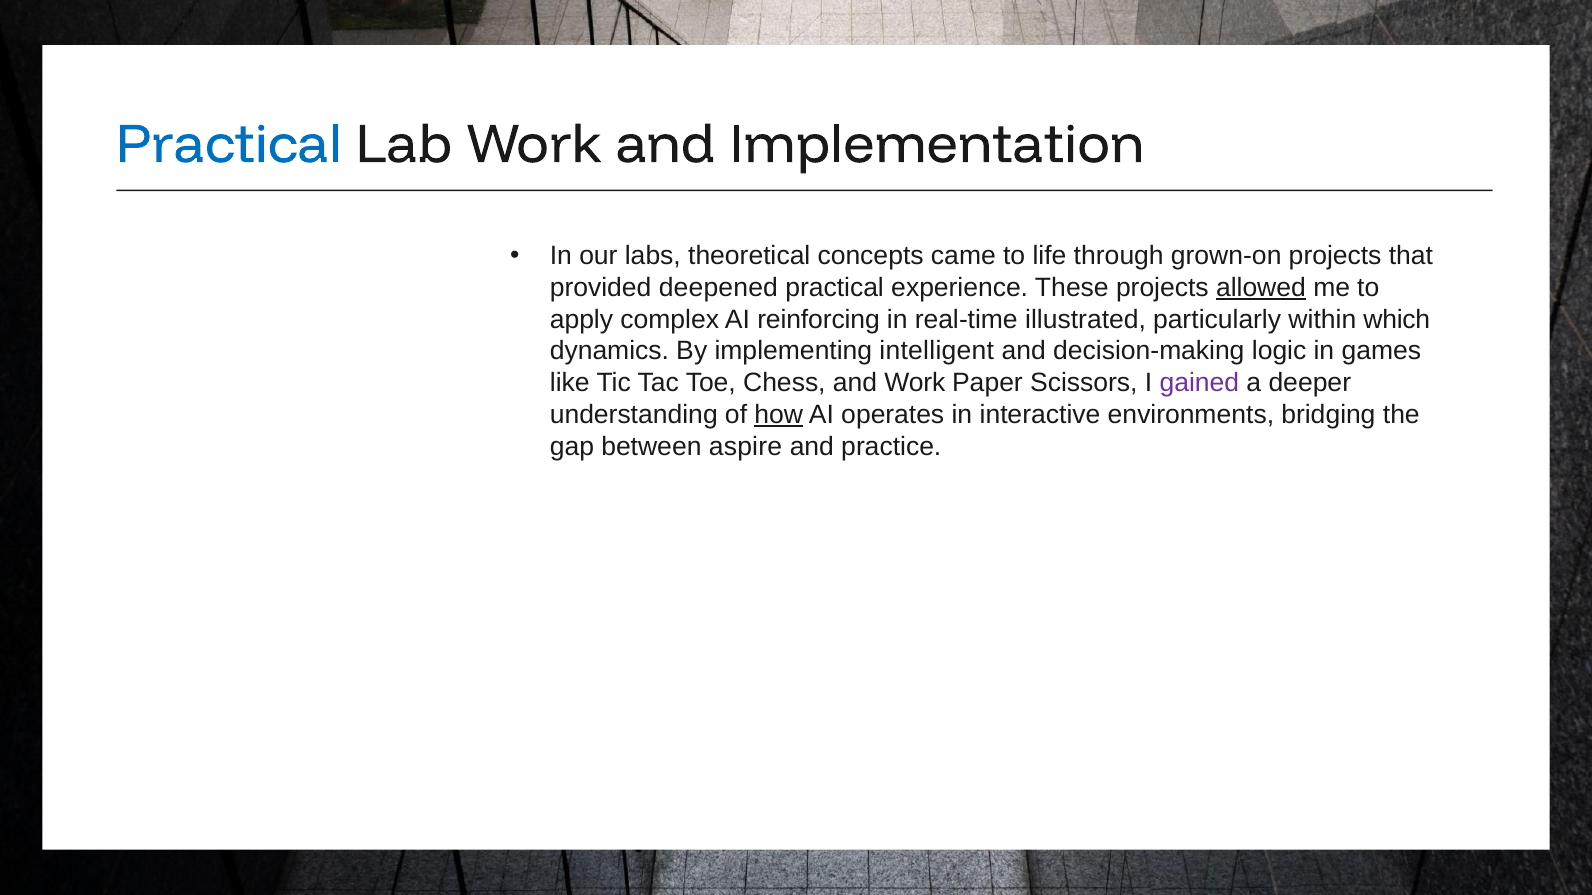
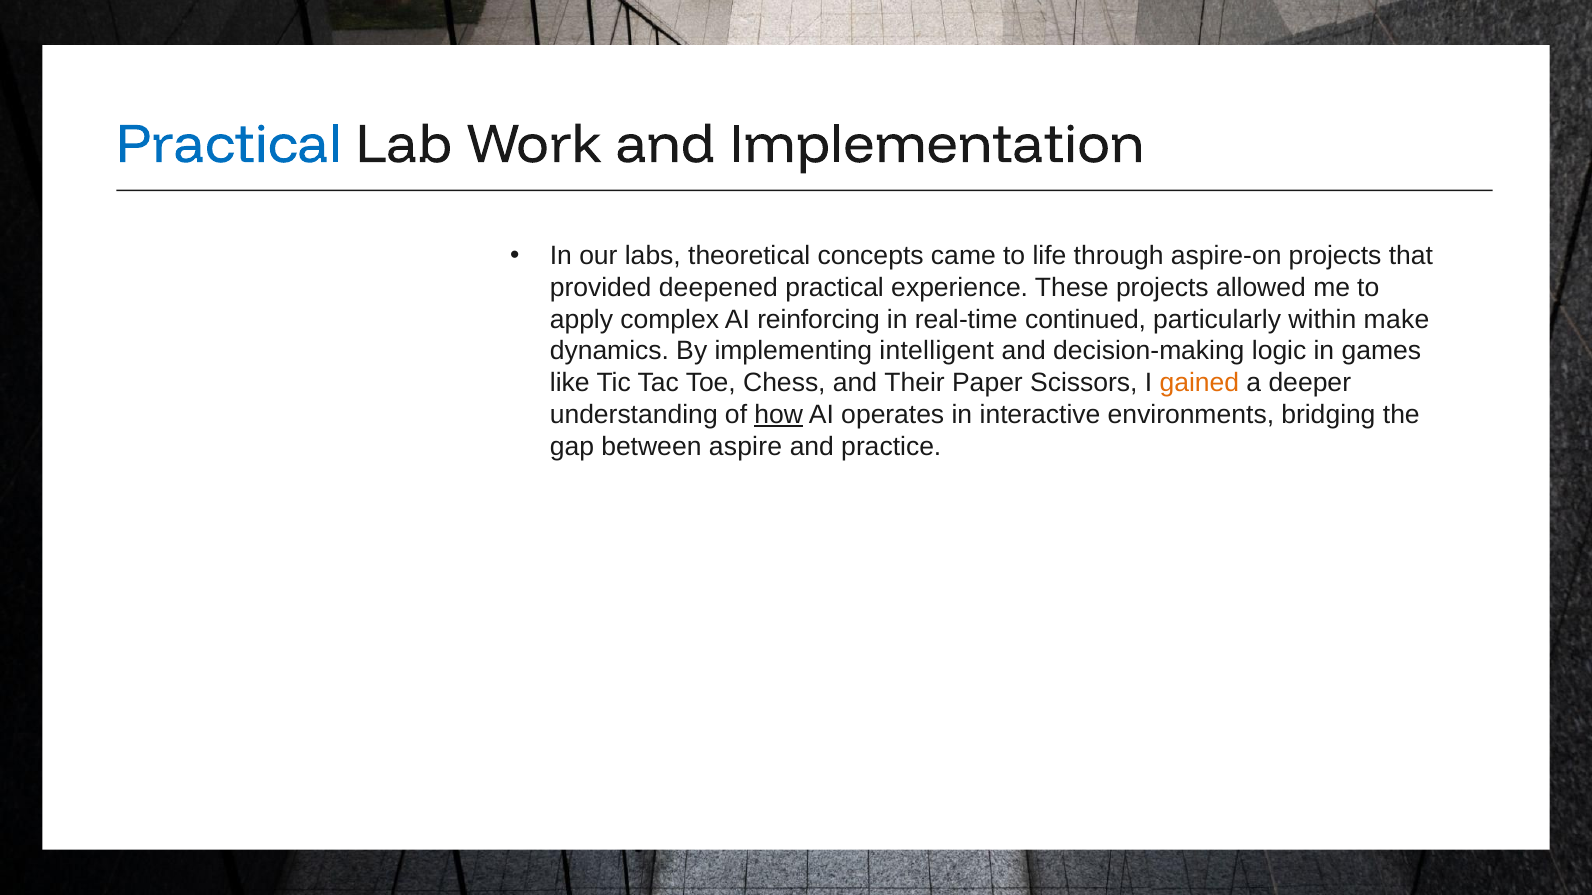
grown-on: grown-on -> aspire-on (1226, 256)
allowed underline: present -> none (1261, 288)
illustrated: illustrated -> continued (1086, 320)
which: which -> make (1397, 320)
and Work: Work -> Their (915, 383)
gained colour: purple -> orange (1199, 383)
